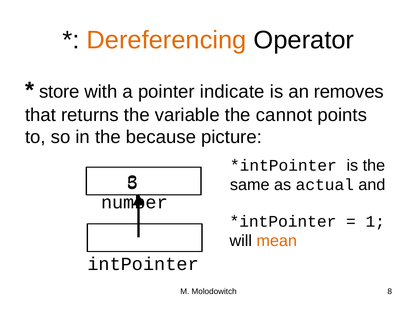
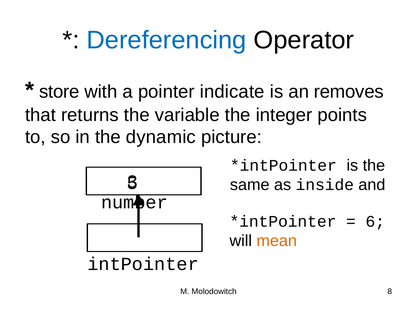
Dereferencing colour: orange -> blue (166, 40)
cannot: cannot -> integer (284, 115)
because: because -> dynamic (161, 138)
actual: actual -> inside (325, 185)
1: 1 -> 6 (375, 222)
